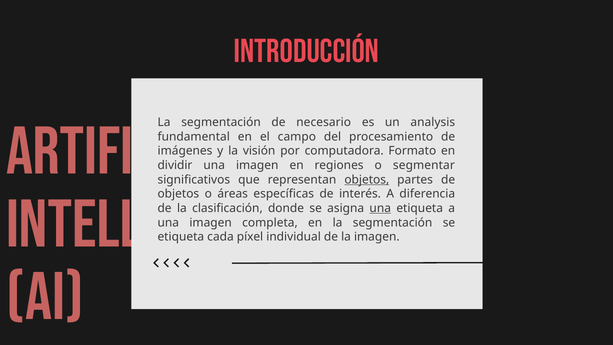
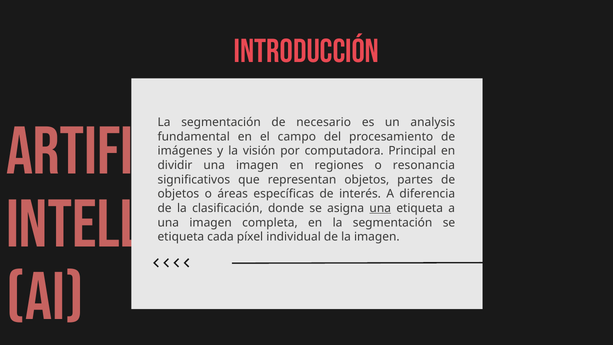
Formato: Formato -> Principal (412, 151)
segmentar: segmentar -> resonancia (424, 165)
objetos underline: present -> none (367, 180)
